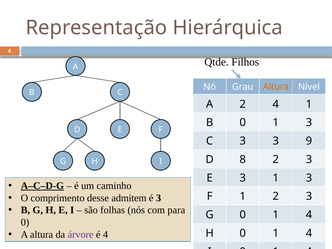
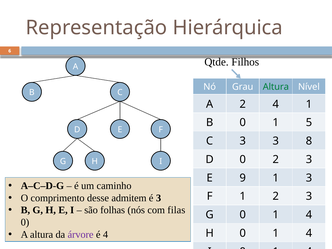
Altura colour: orange -> green (276, 87)
0 1 3: 3 -> 5 (309, 123)
9: 9 -> 8 (309, 141)
D 8: 8 -> 0 (243, 159)
E 3: 3 -> 9 (243, 178)
A–C–D-G underline: present -> none (42, 186)
para: para -> filas (176, 210)
